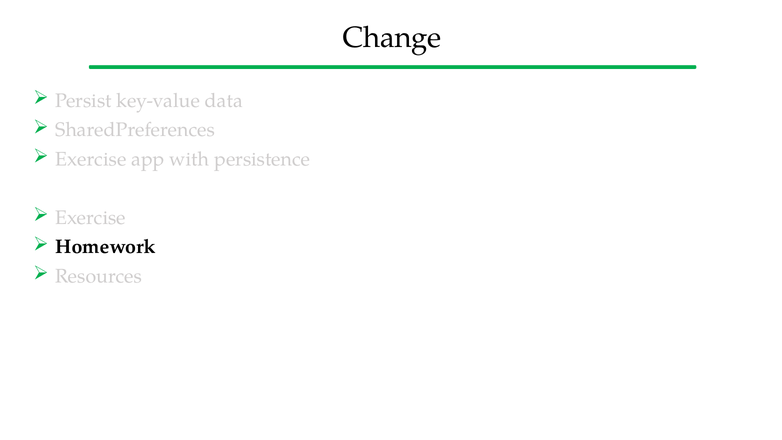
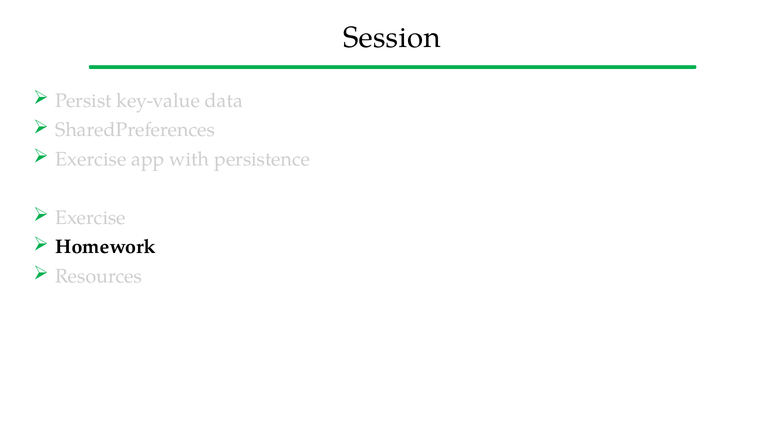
Change: Change -> Session (392, 38)
